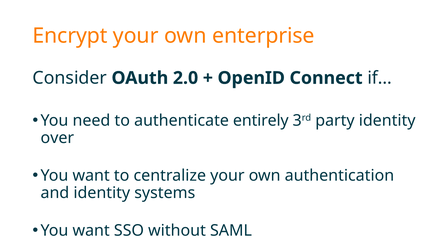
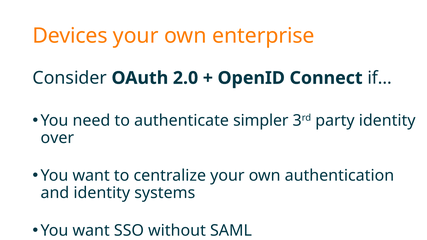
Encrypt: Encrypt -> Devices (70, 36)
entirely: entirely -> simpler (261, 121)
